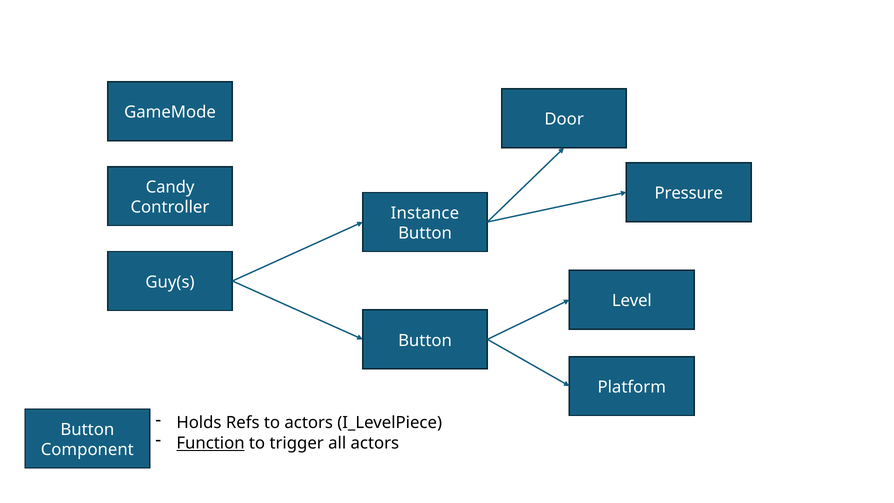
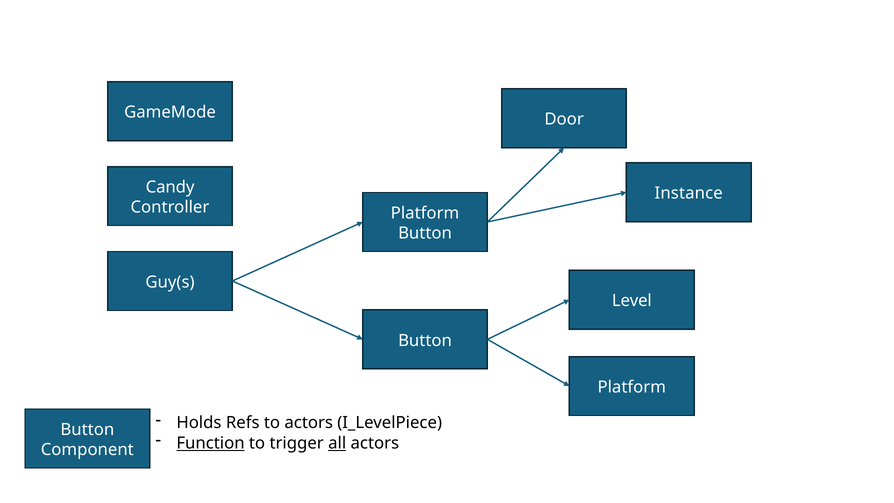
Pressure: Pressure -> Instance (689, 193)
Instance: Instance -> Platform (425, 213)
all underline: none -> present (337, 443)
